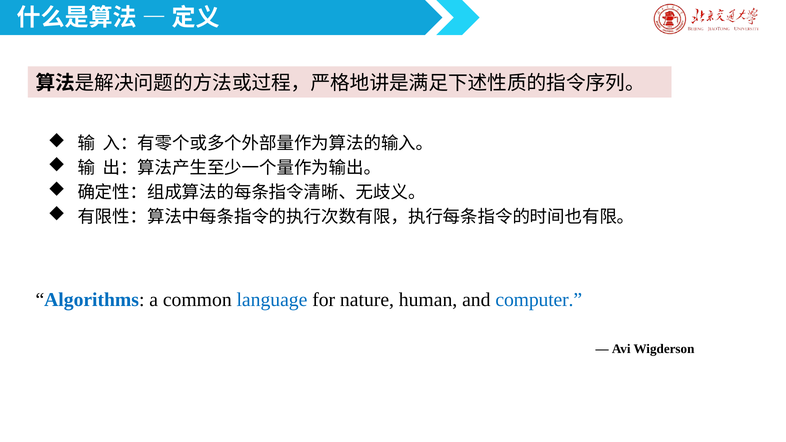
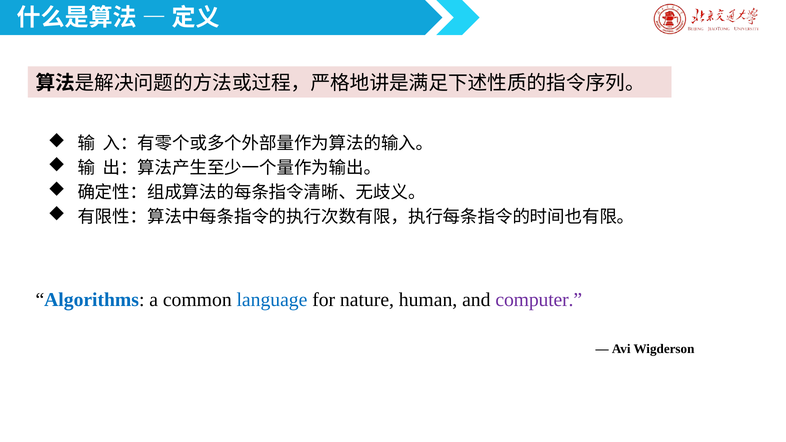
computer colour: blue -> purple (539, 300)
